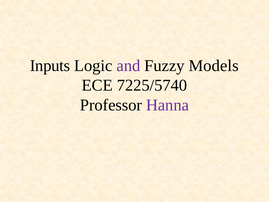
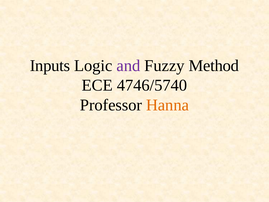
Models: Models -> Method (214, 65)
7225/5740: 7225/5740 -> 4746/5740 (152, 85)
Hanna colour: purple -> orange (167, 105)
